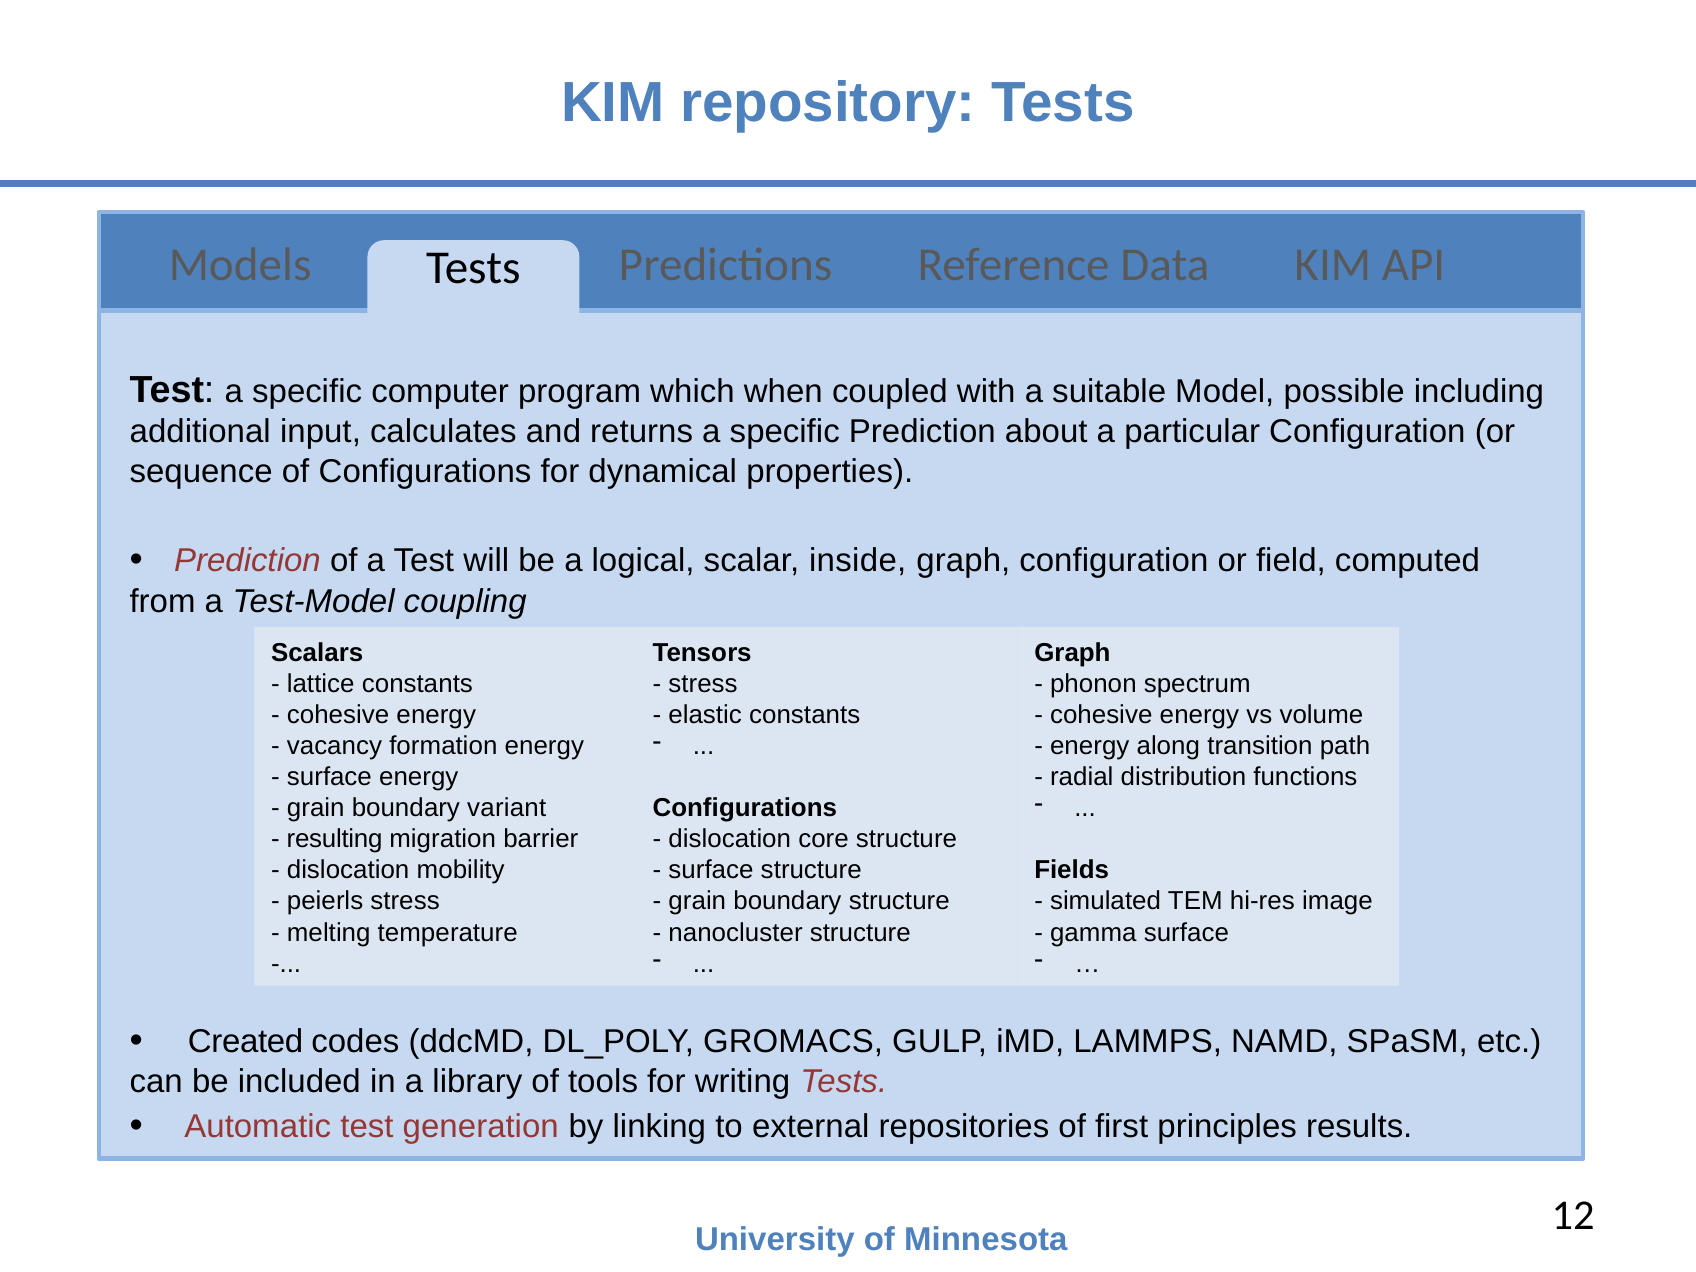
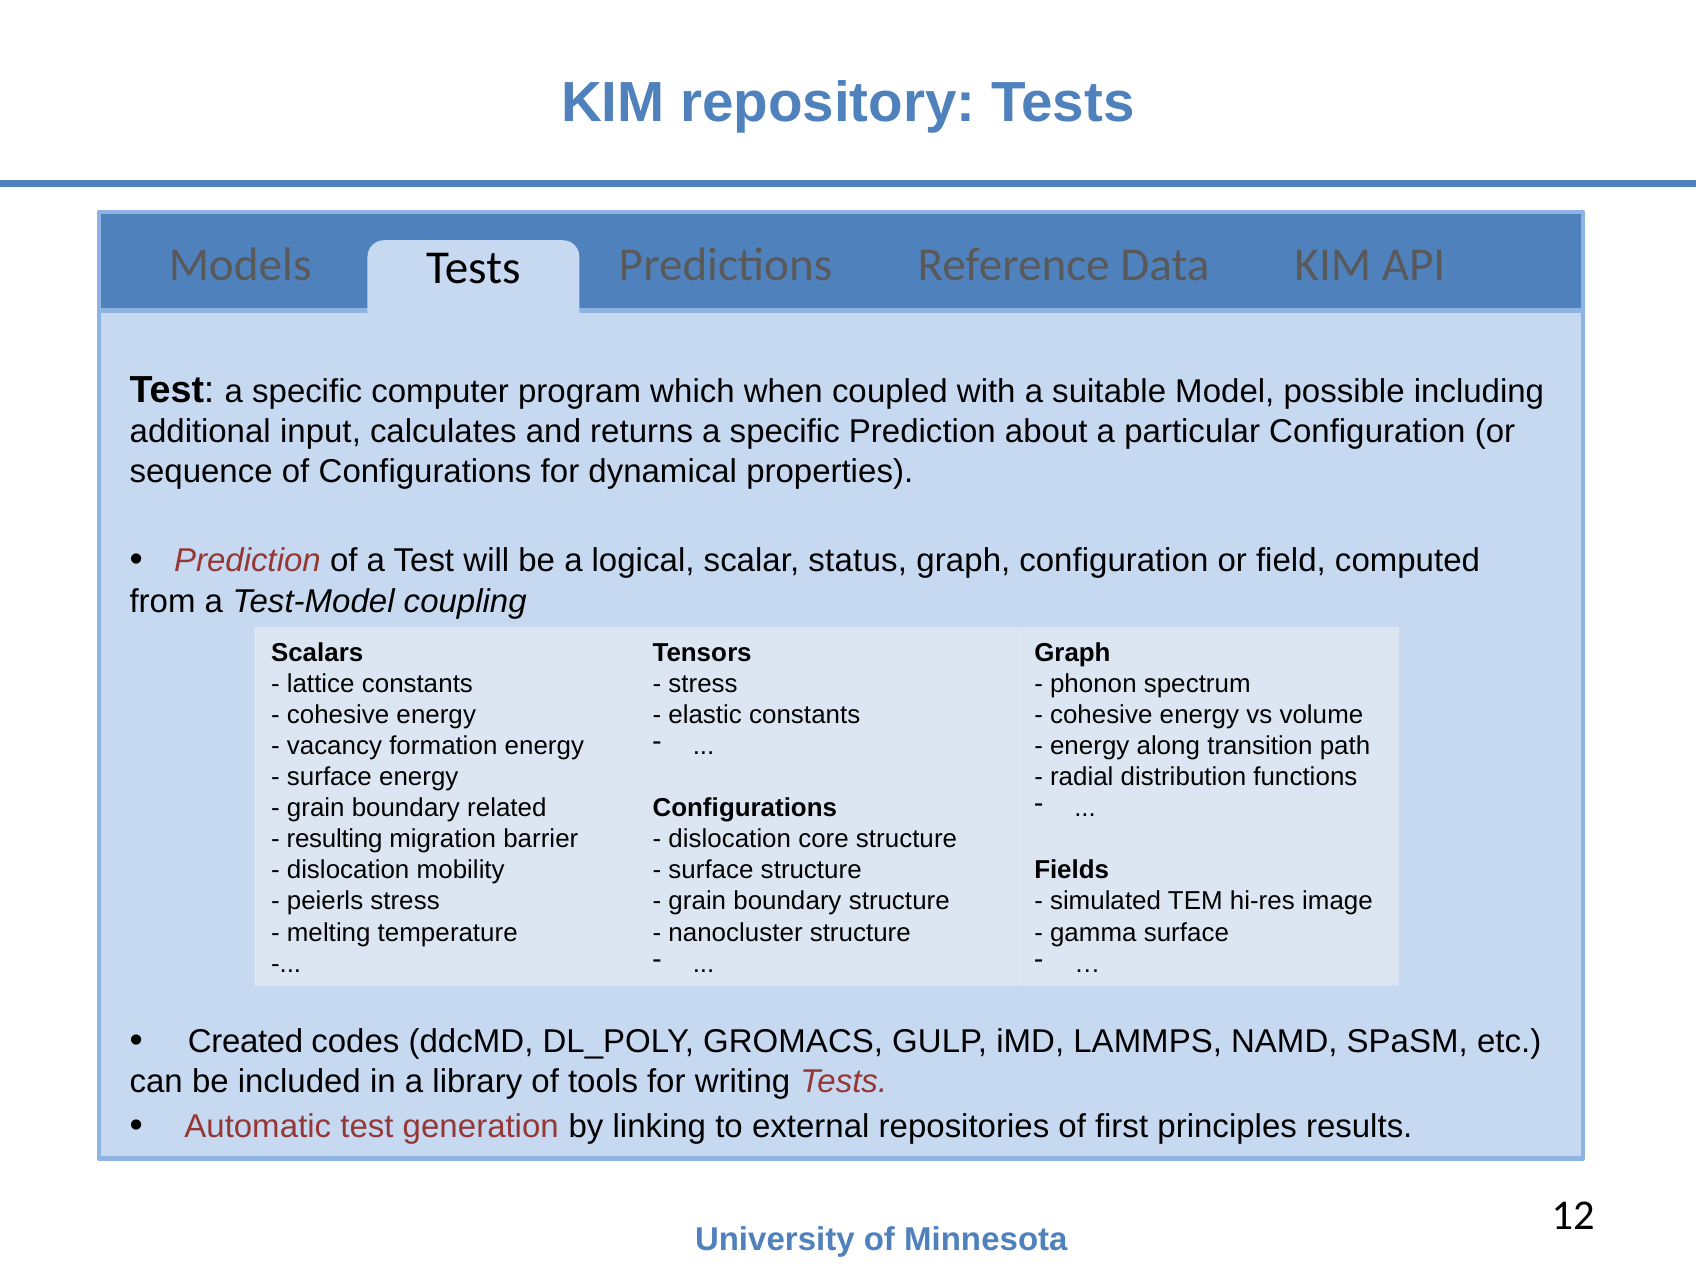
inside: inside -> status (858, 561)
variant: variant -> related (507, 808)
